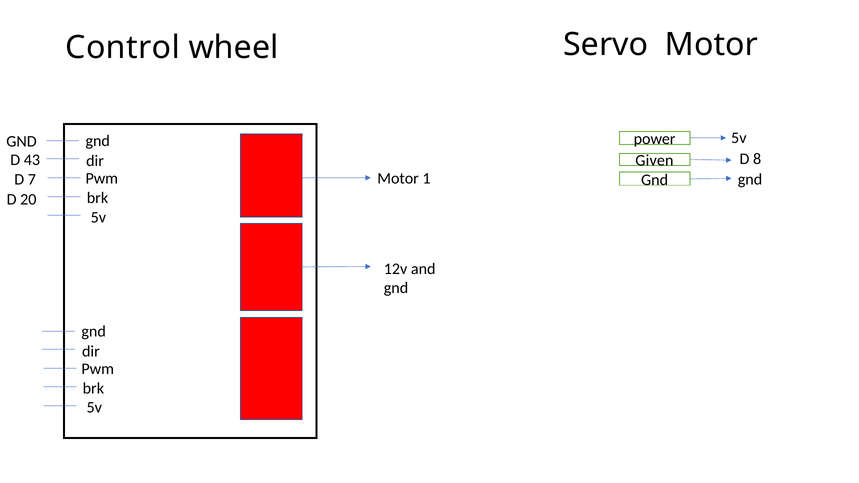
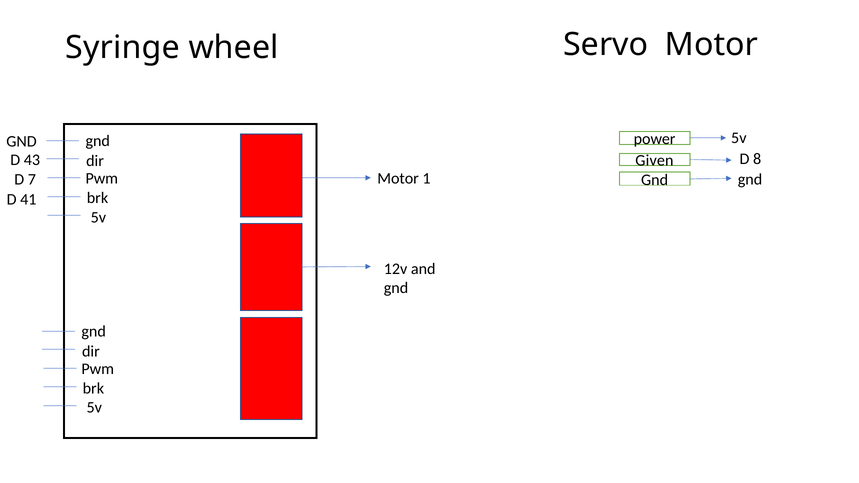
Control: Control -> Syringe (123, 47)
20: 20 -> 41 (28, 199)
